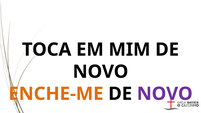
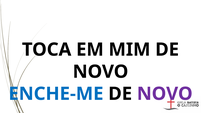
ENCHE-ME colour: orange -> blue (56, 94)
